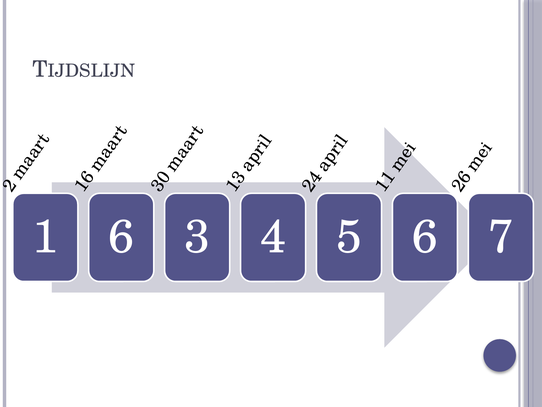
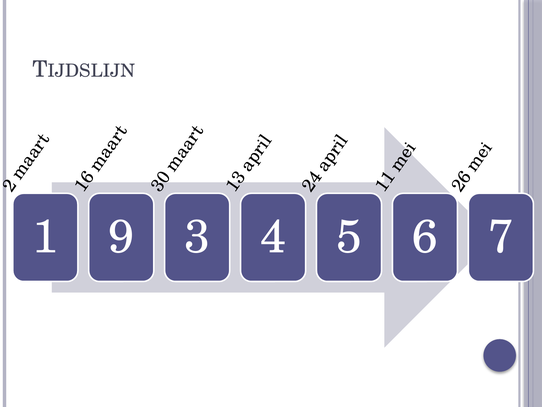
6: 6 -> 9 (121, 237)
